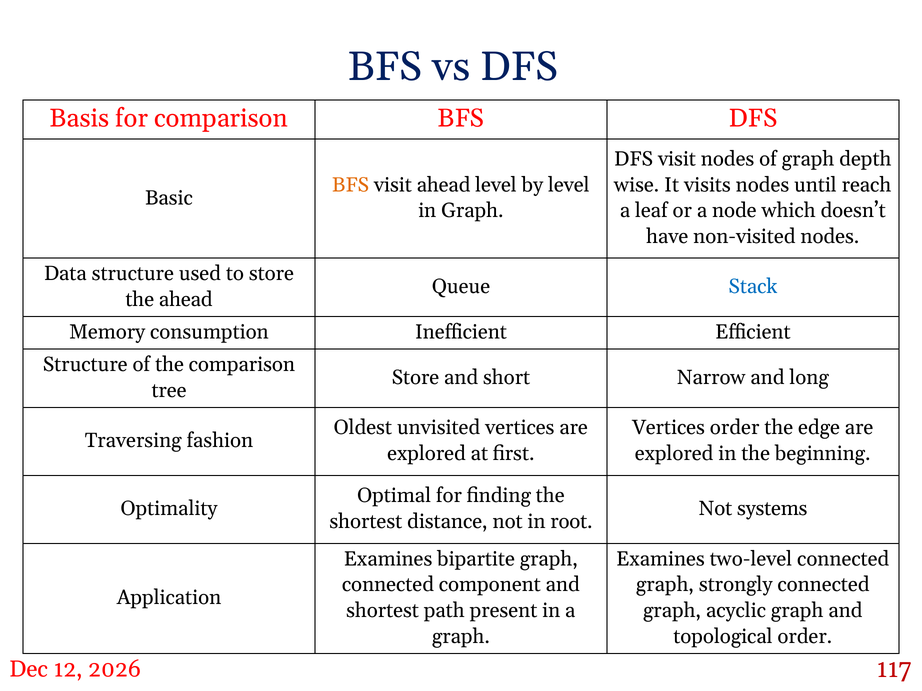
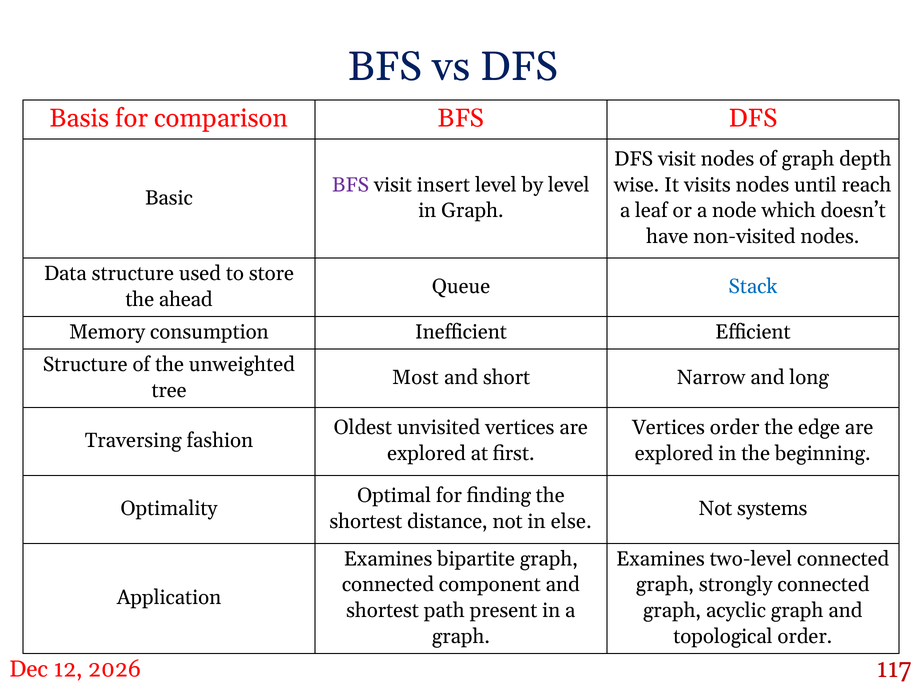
BFS colour: orange -> purple (351, 185)
visit ahead: ahead -> insert (443, 185)
the comparison: comparison -> unweighted (242, 365)
Store: Store -> Most (415, 378)
root: root -> else (571, 522)
